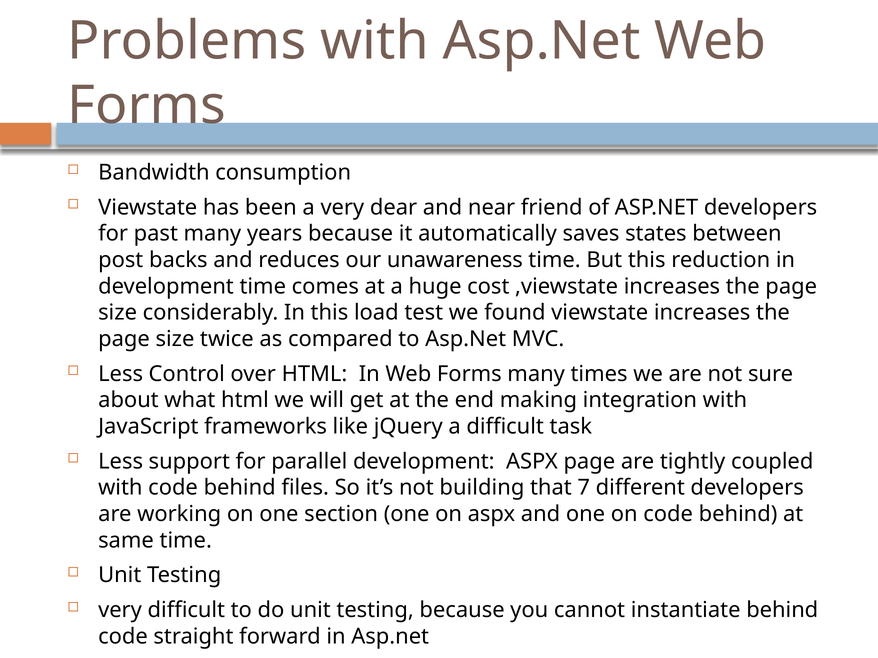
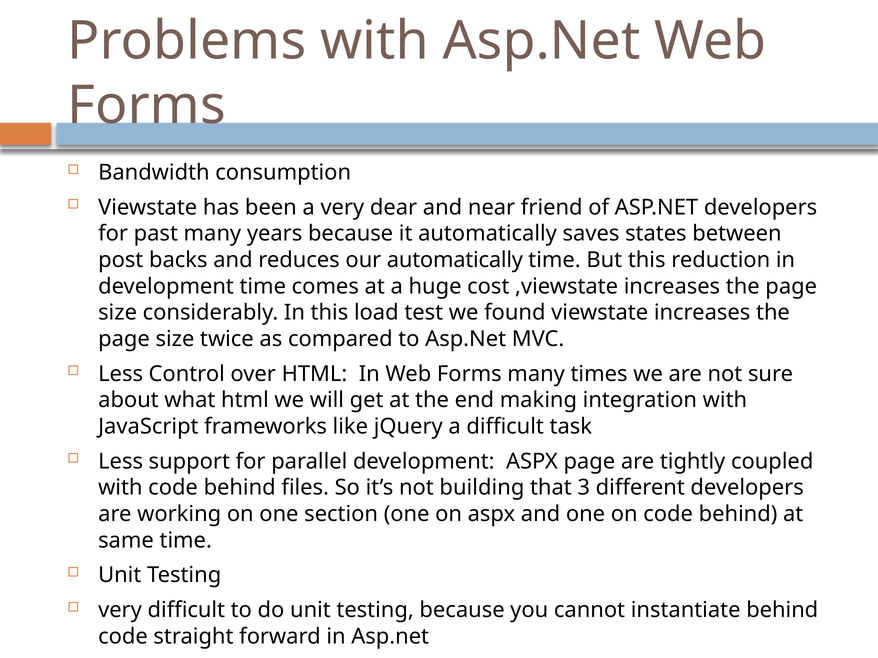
our unawareness: unawareness -> automatically (455, 260)
7: 7 -> 3 (584, 488)
